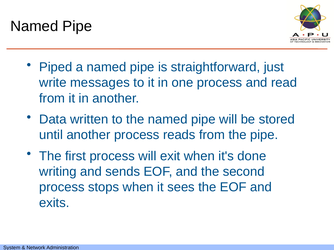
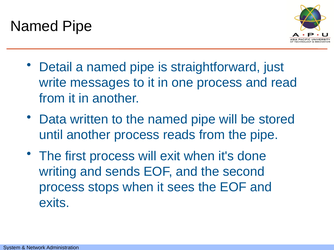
Piped: Piped -> Detail (56, 67)
